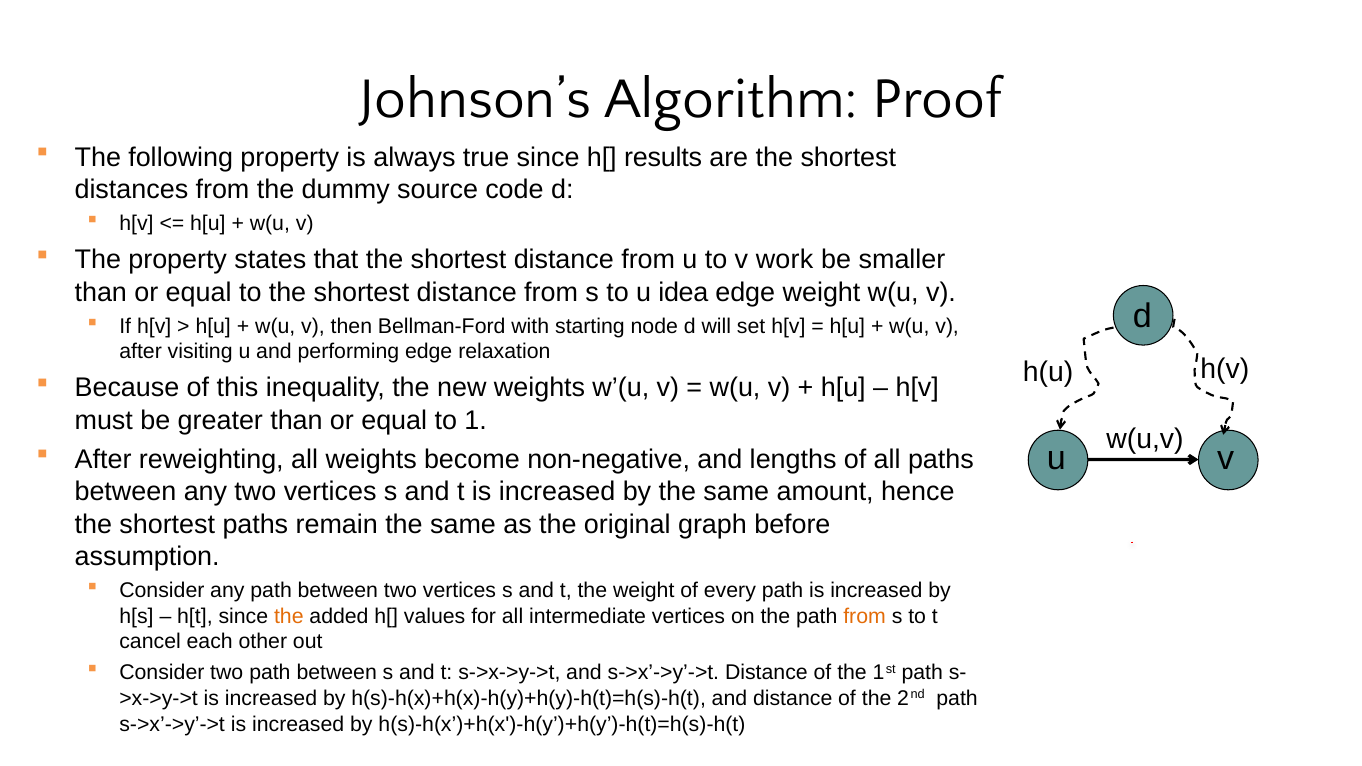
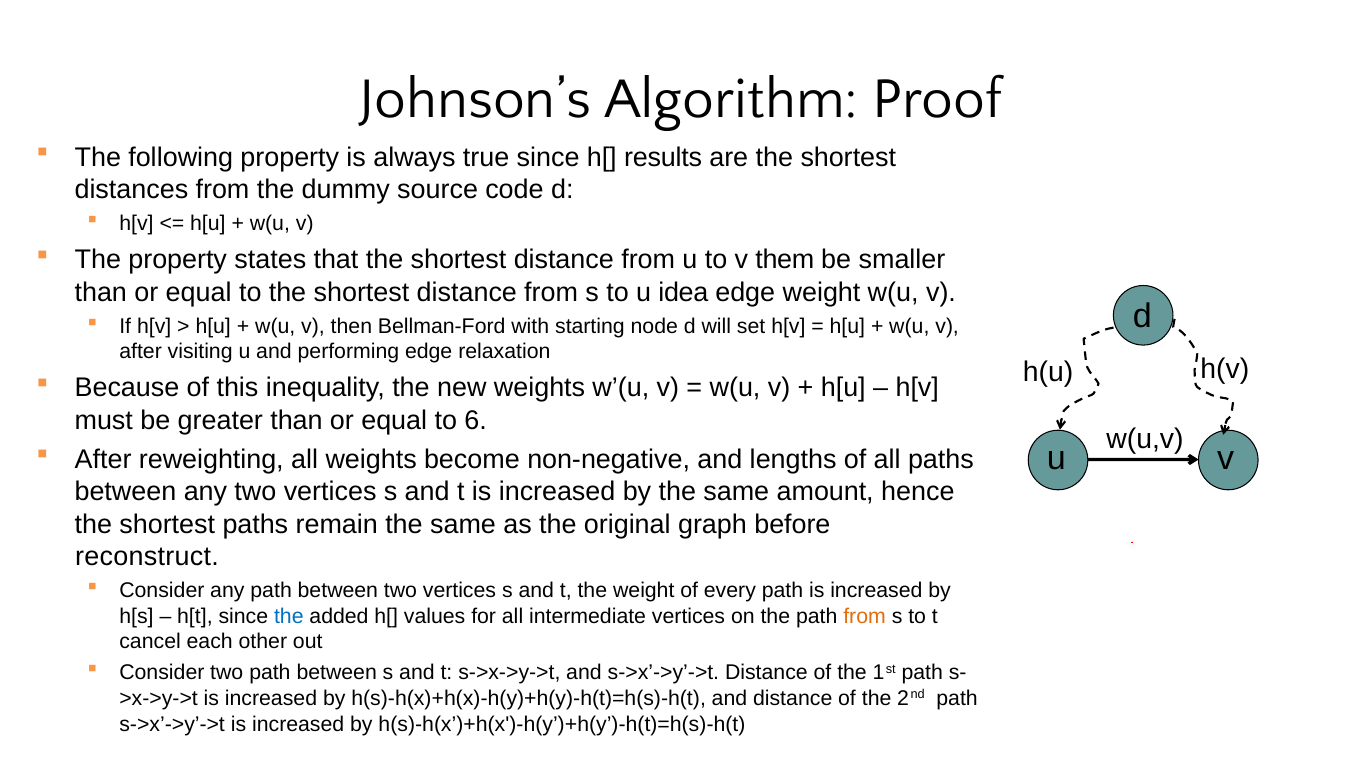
work: work -> them (785, 260)
1: 1 -> 6 (476, 420)
assumption: assumption -> reconstruct (147, 557)
the colour: orange -> blue (289, 616)
